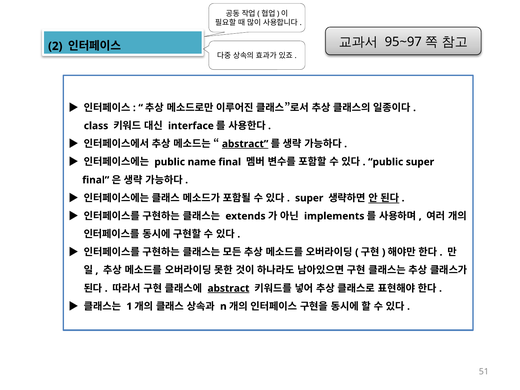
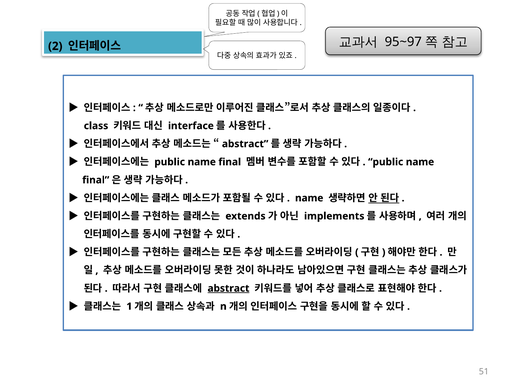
abstract underline: present -> none (245, 144)
super: super -> name (420, 162)
super: super -> name (309, 198)
